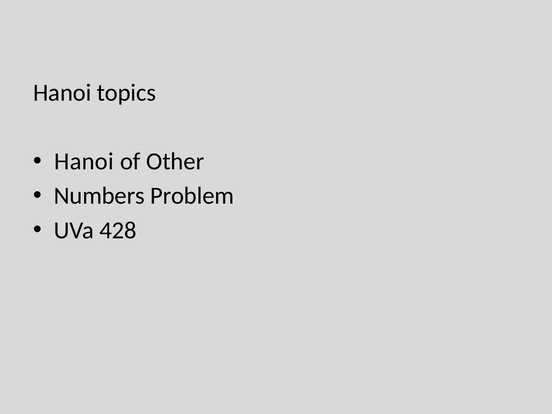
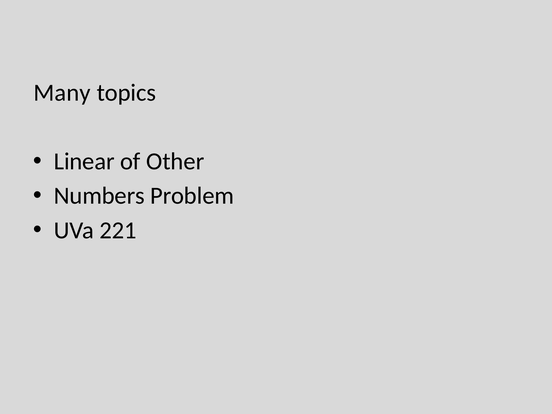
Hanoi: Hanoi -> Many (62, 93)
Hanoi: Hanoi -> Linear (84, 162)
428: 428 -> 221 (118, 230)
